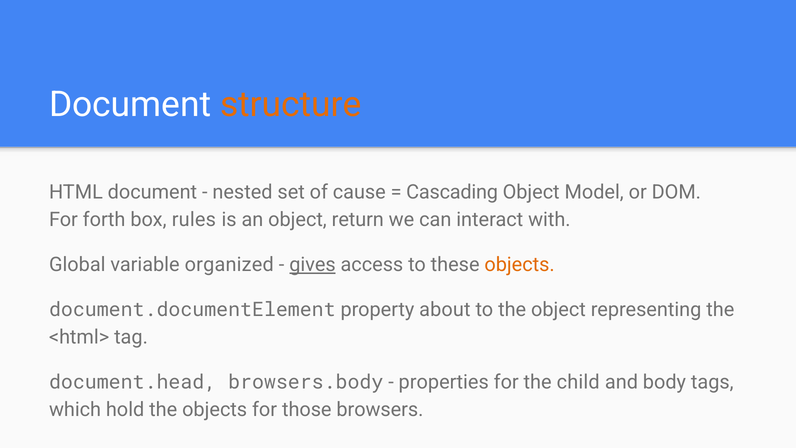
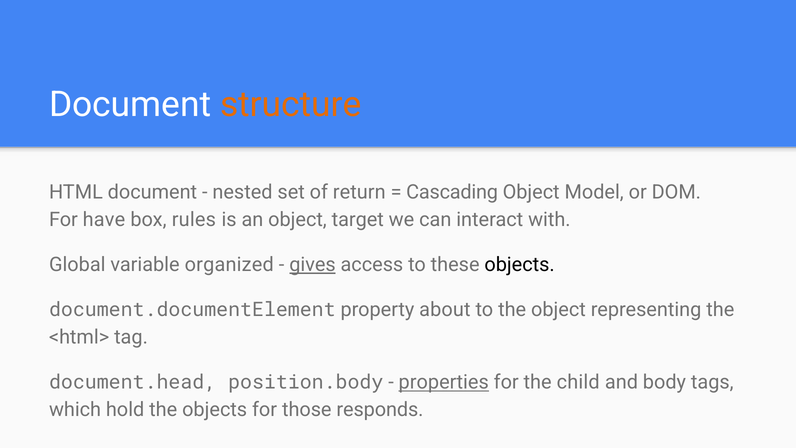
cause: cause -> return (359, 192)
forth: forth -> have (104, 219)
return: return -> target (358, 219)
objects colour: orange -> black (520, 265)
browsers.body: browsers.body -> position.body (306, 382)
properties underline: none -> present (444, 382)
browsers: browsers -> responds (380, 410)
